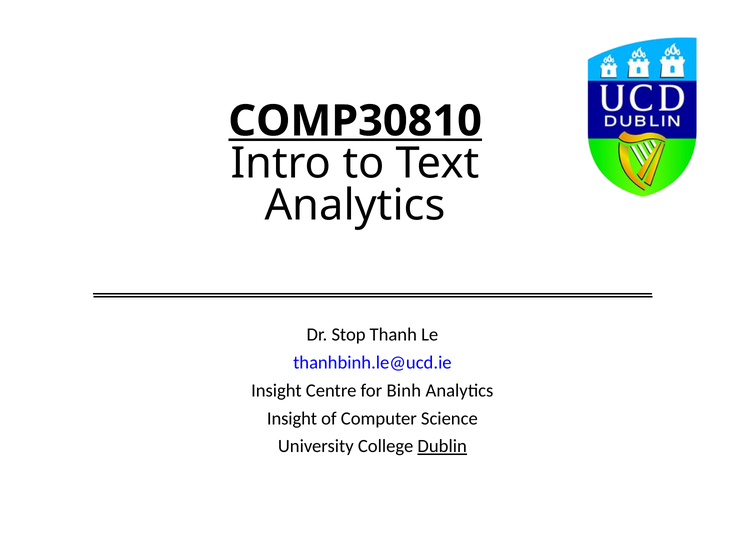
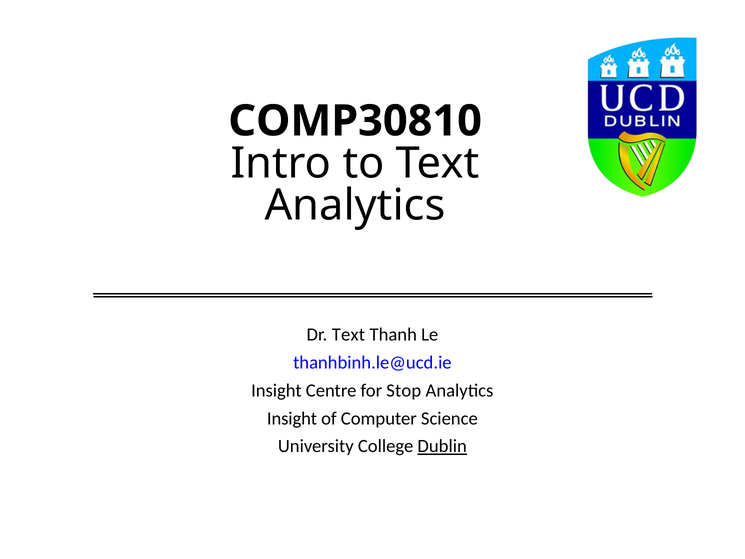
COMP30810 underline: present -> none (355, 121)
Dr Stop: Stop -> Text (348, 335)
Binh: Binh -> Stop (404, 390)
